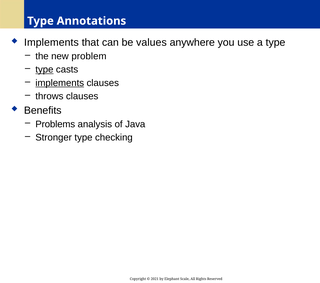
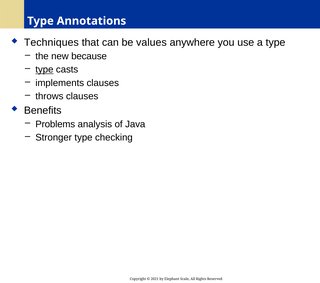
Implements: Implements -> Techniques (51, 43)
problem: problem -> because (89, 56)
implements underline: present -> none (60, 83)
